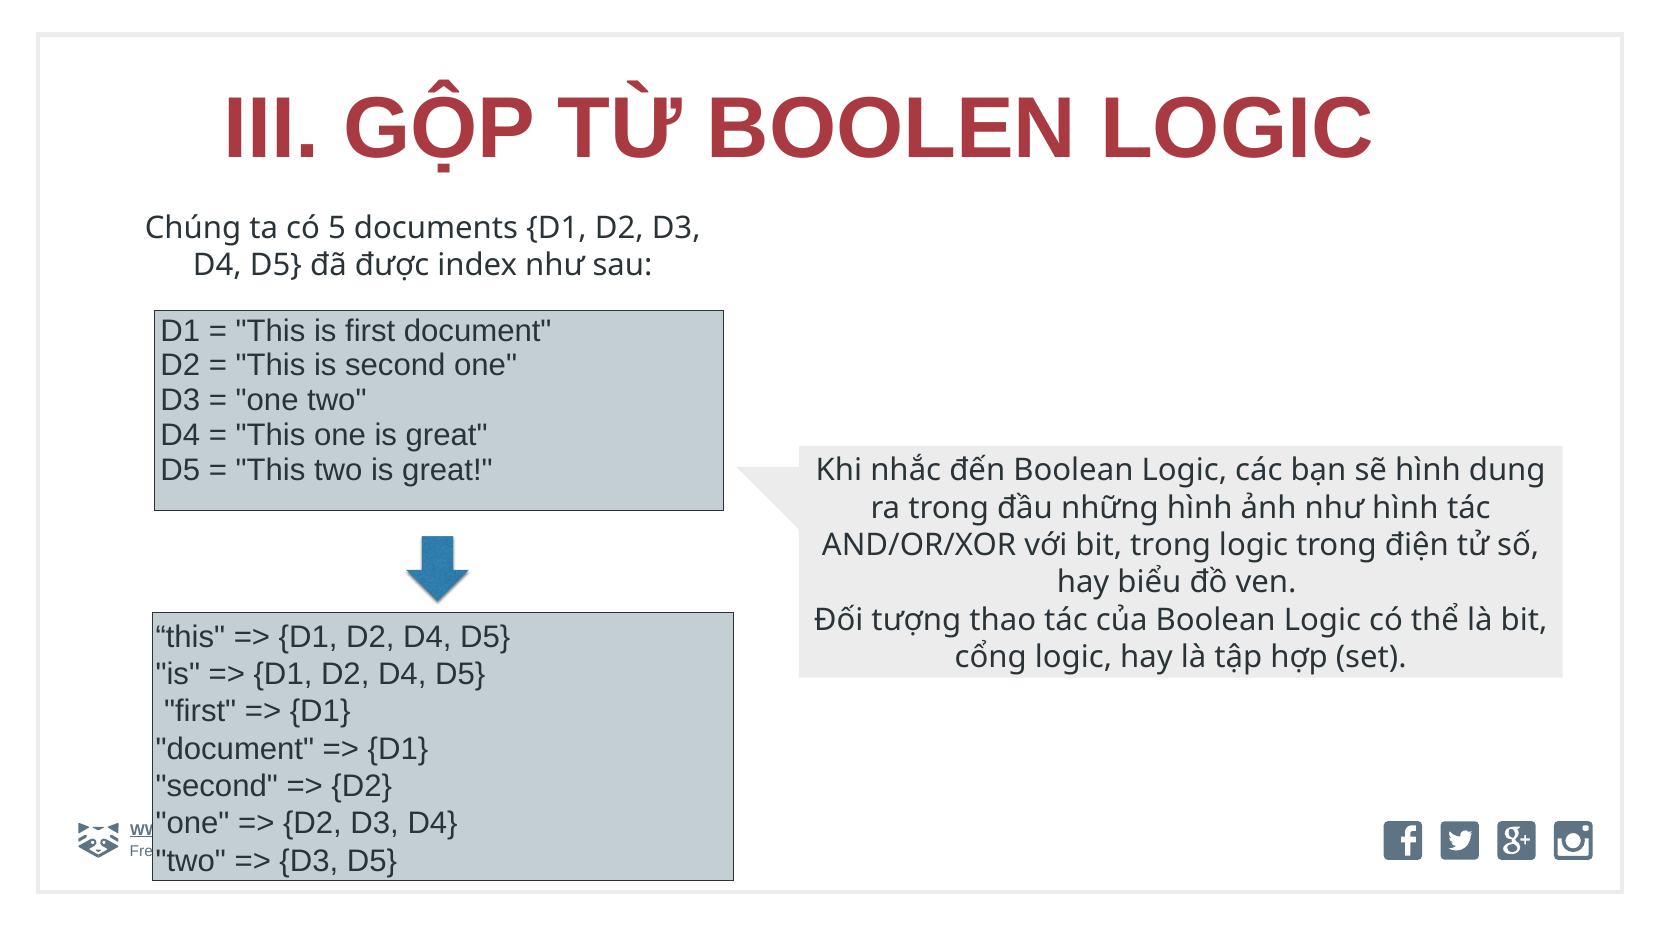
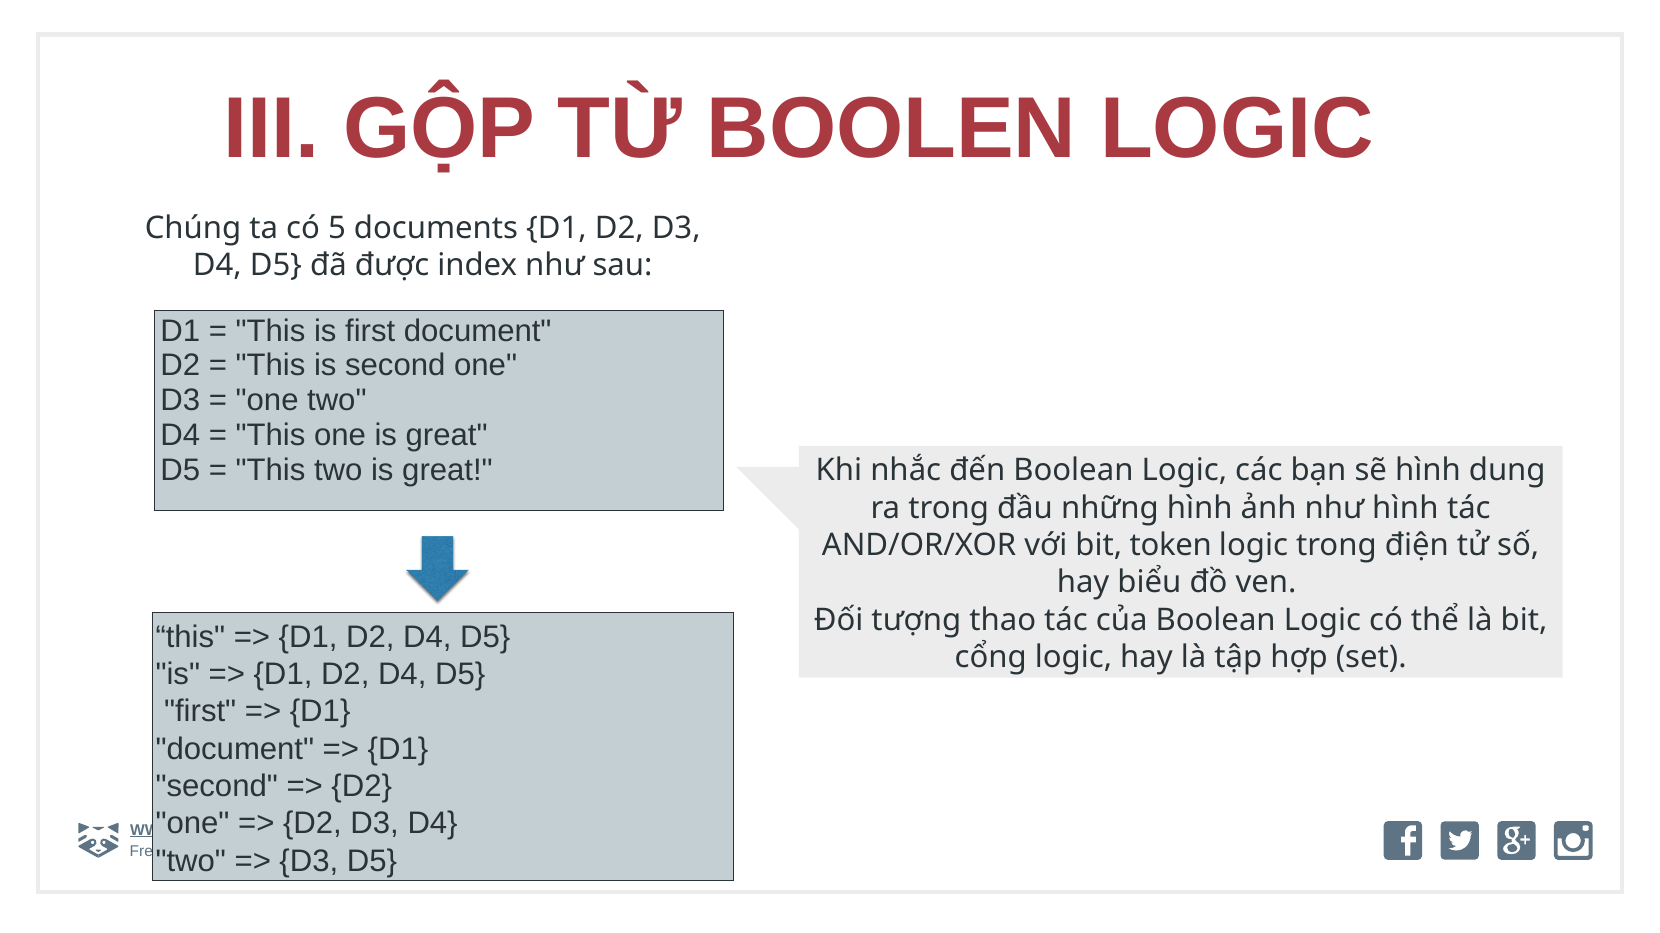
bit trong: trong -> token (1171, 546)
